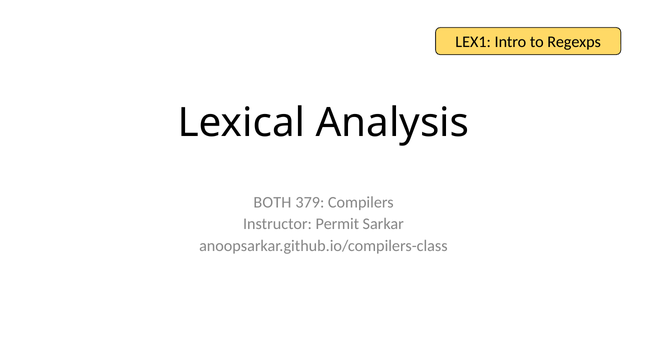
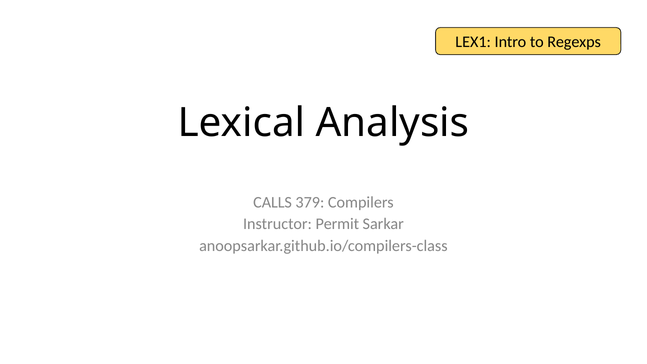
BOTH: BOTH -> CALLS (273, 202)
